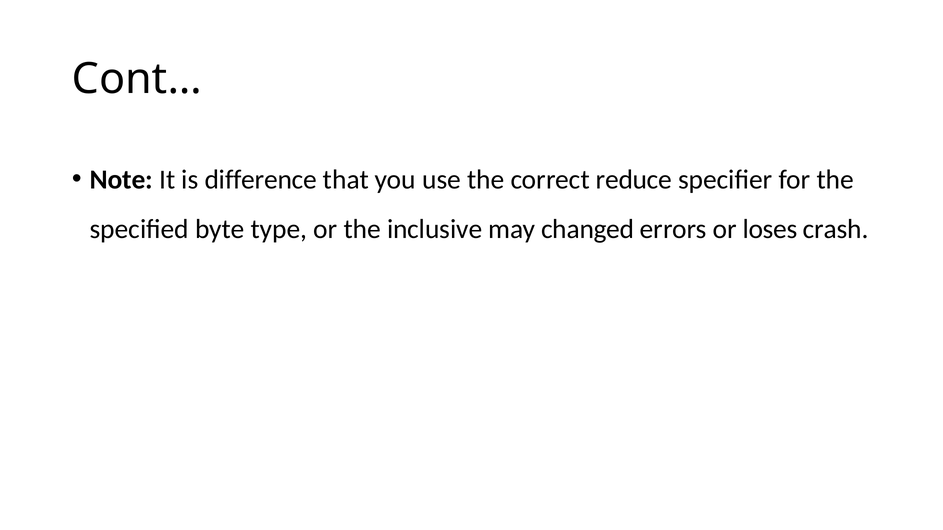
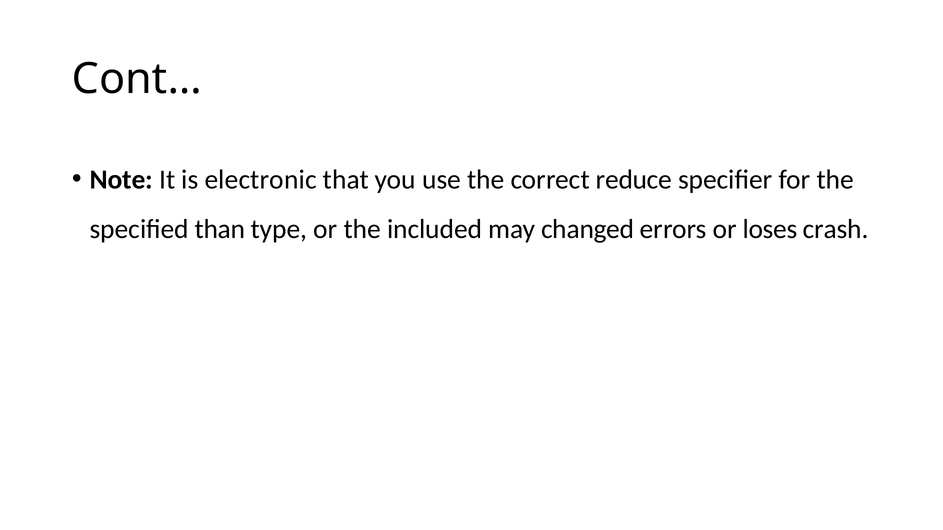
difference: difference -> electronic (261, 180)
byte: byte -> than (220, 229)
inclusive: inclusive -> included (435, 229)
